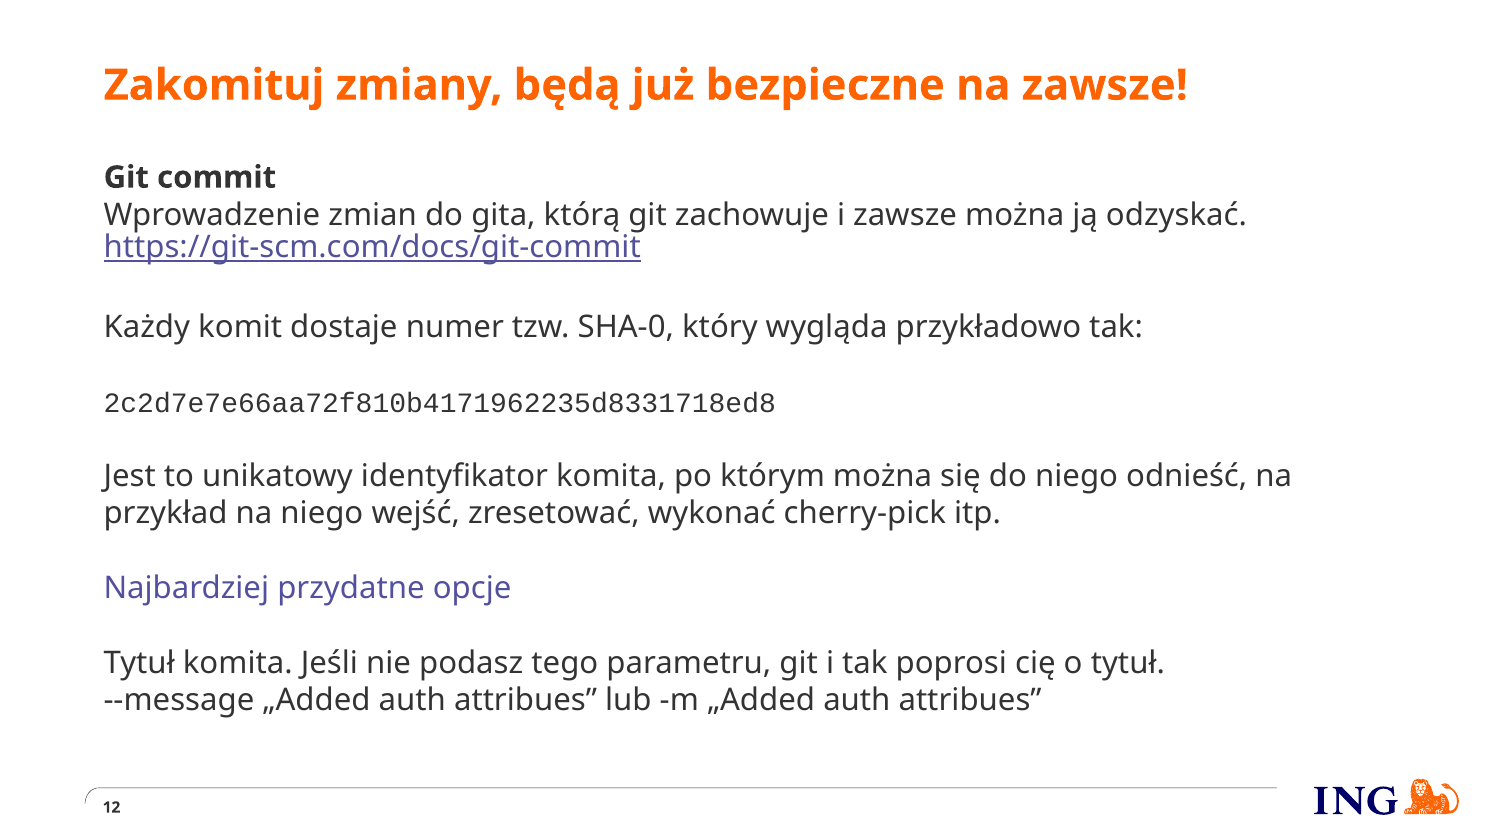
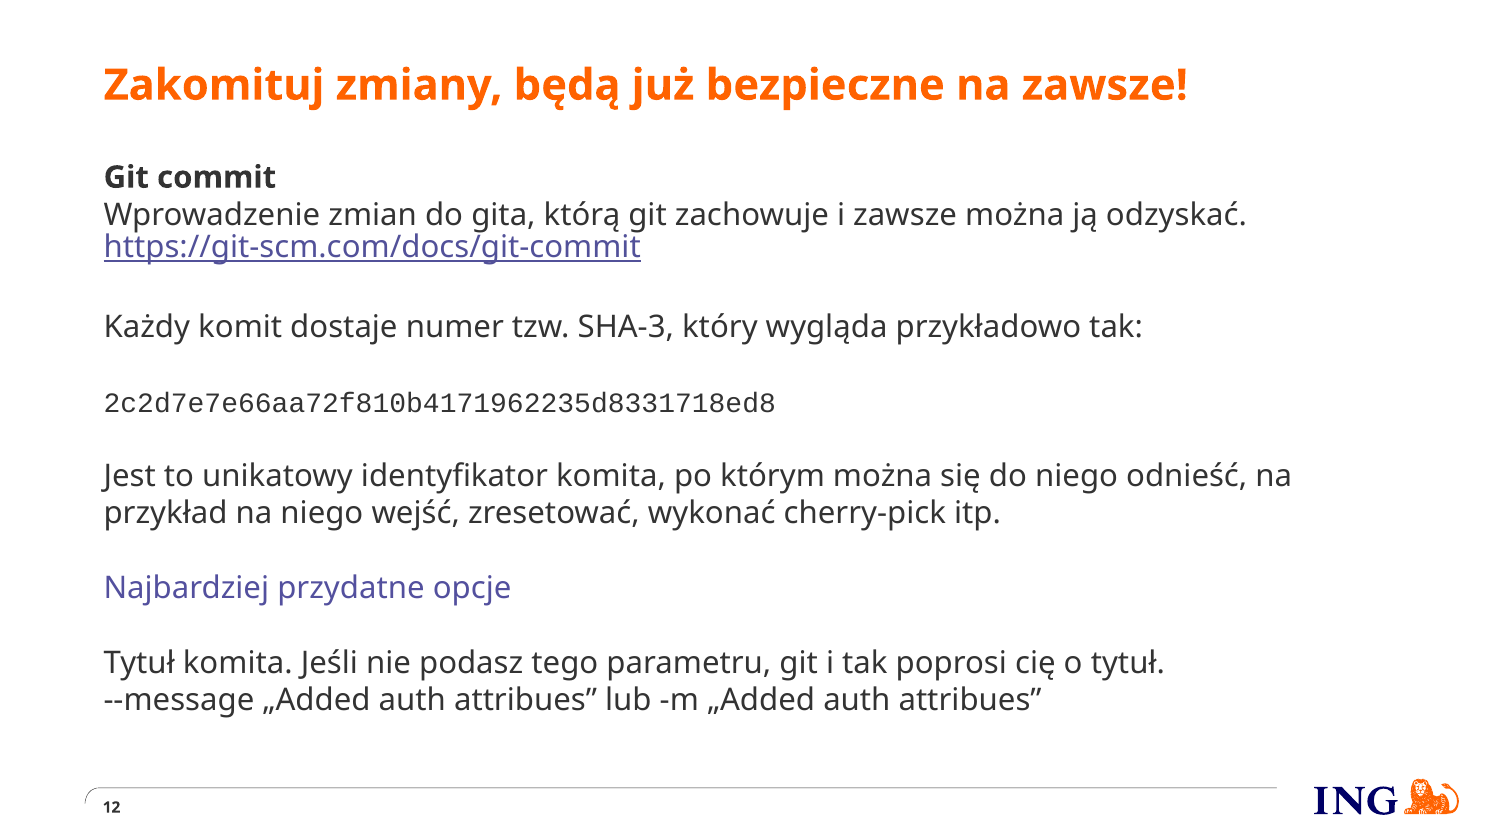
SHA-0: SHA-0 -> SHA-3 (626, 327)
